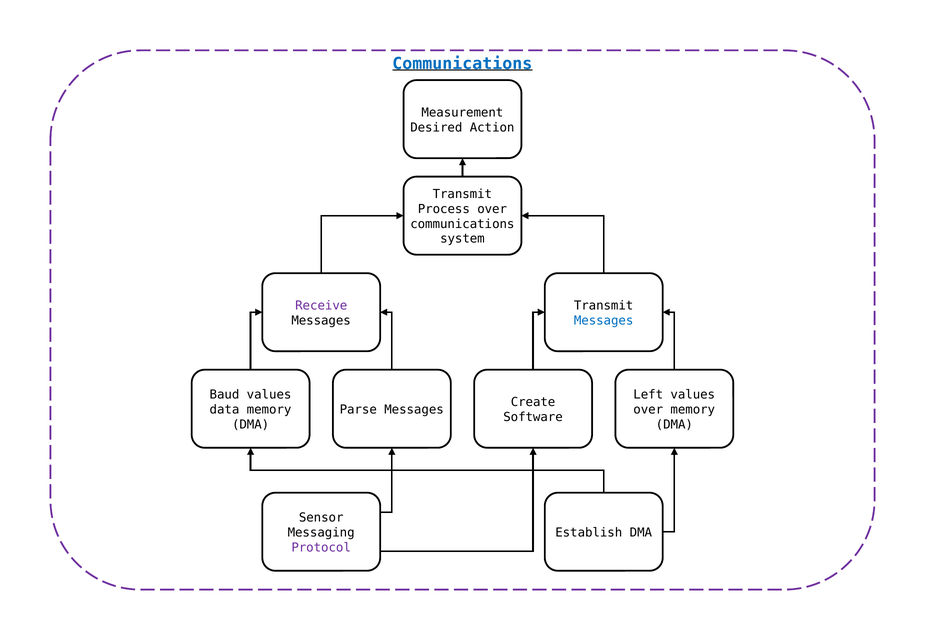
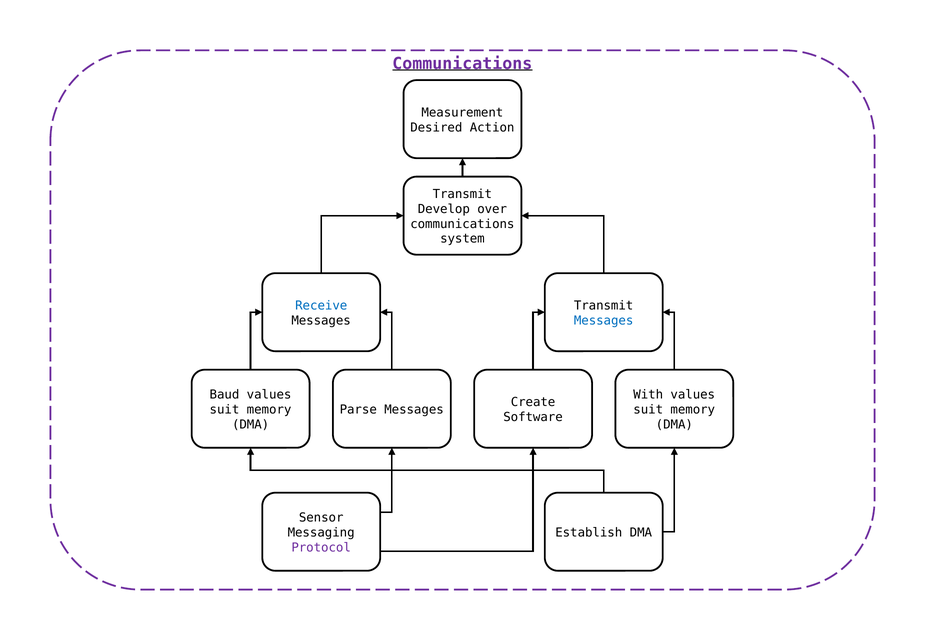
Communications colour: blue -> purple (462, 64)
Process: Process -> Develop (444, 209)
Receive colour: purple -> blue (321, 306)
Left: Left -> With (648, 395)
data: data -> suit (225, 410)
over: over -> suit (648, 410)
